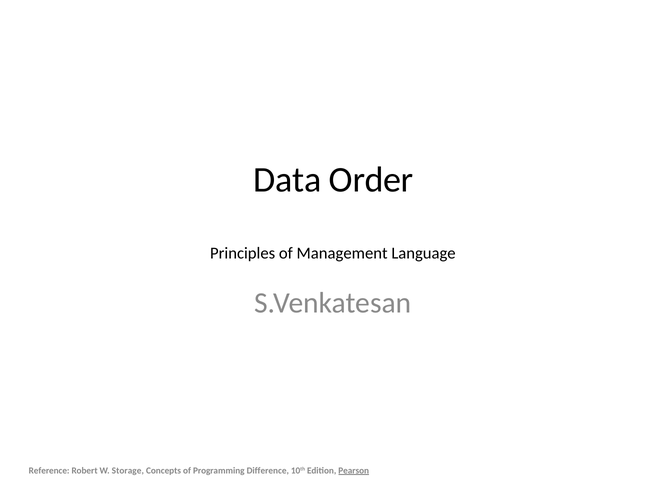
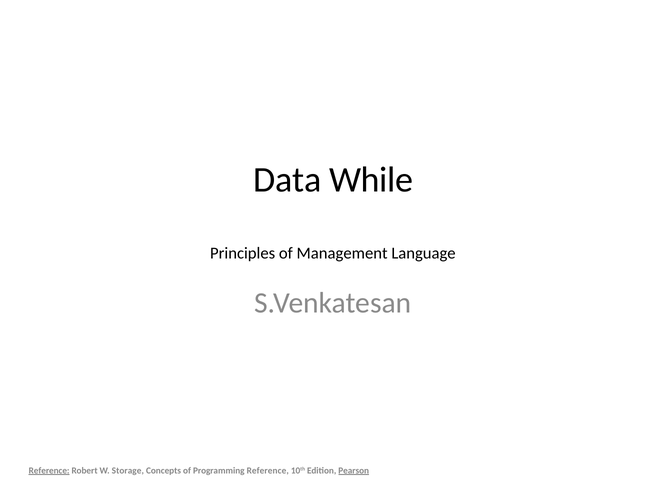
Order: Order -> While (371, 180)
Reference underline: none -> present (49, 470)
Programming Difference: Difference -> Reference (268, 470)
